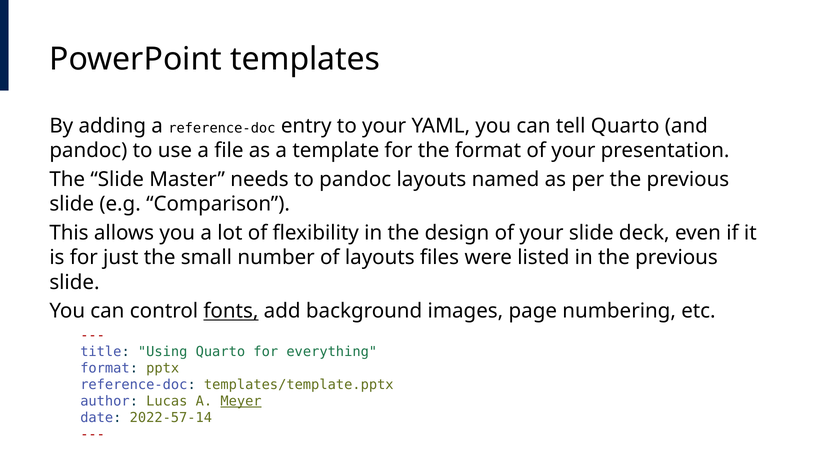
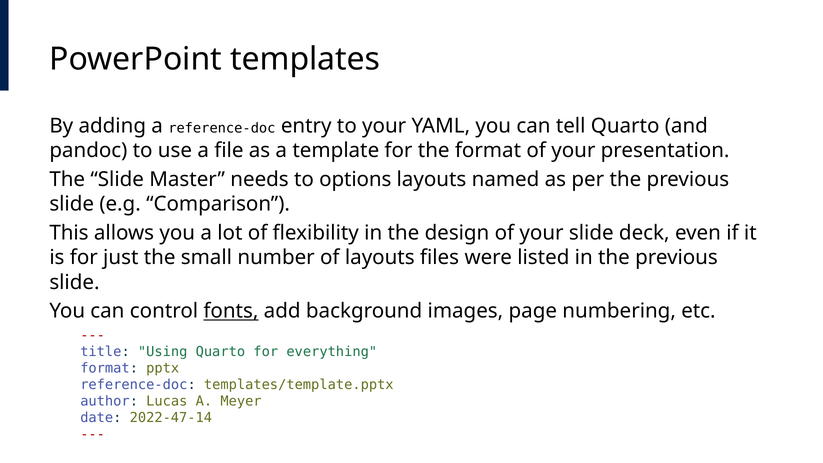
to pandoc: pandoc -> options (355, 179)
Meyer underline: present -> none (241, 401)
2022-57-14: 2022-57-14 -> 2022-47-14 (171, 418)
